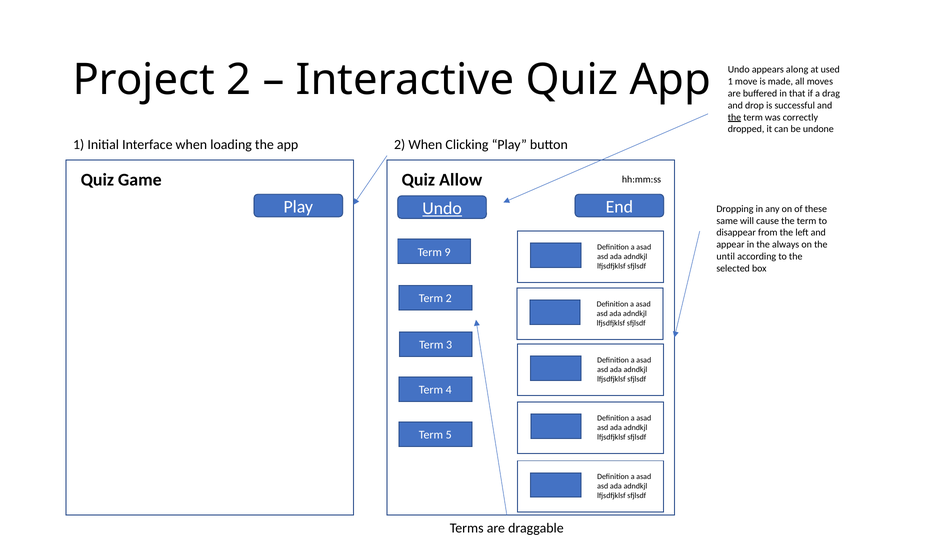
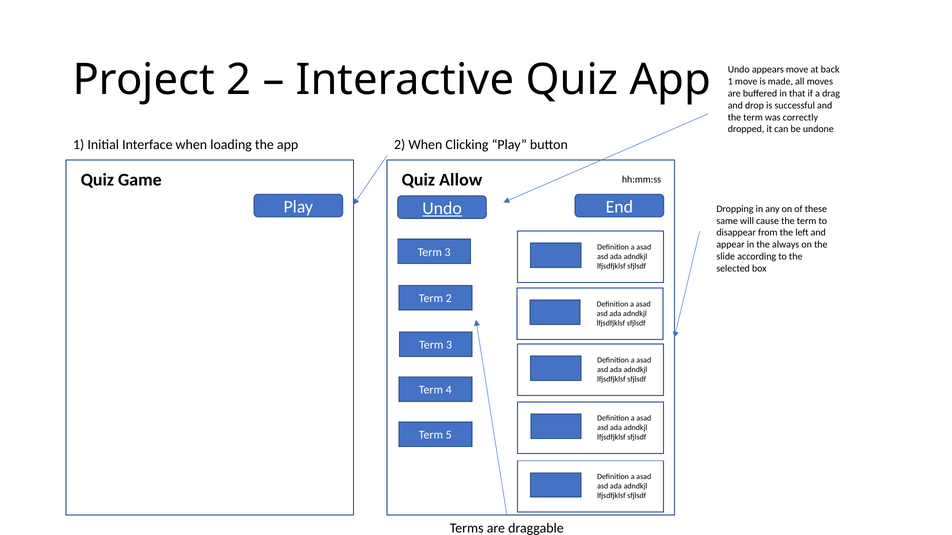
appears along: along -> move (797, 70)
used: used -> back (830, 70)
the underline: present -> none (734, 117)
9: 9 -> 3 (448, 252)
until: until -> slide (726, 257)
